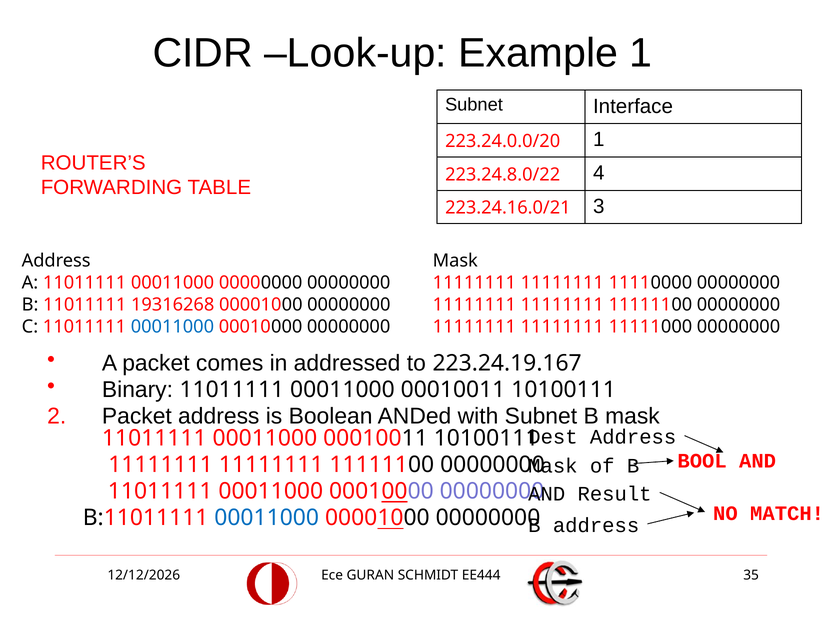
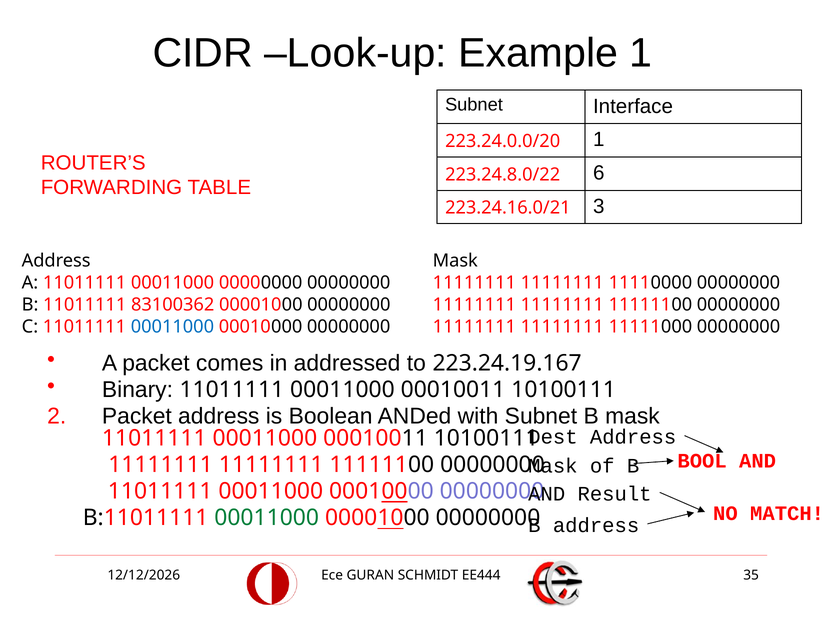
4: 4 -> 6 (599, 173)
19316268: 19316268 -> 83100362 (173, 305)
00011000 colour: blue -> green (267, 518)
